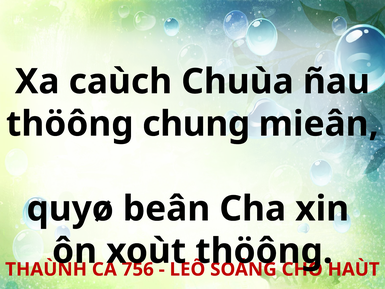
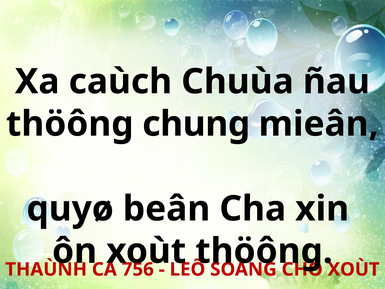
HAÙT: HAÙT -> XOÙT (354, 269)
